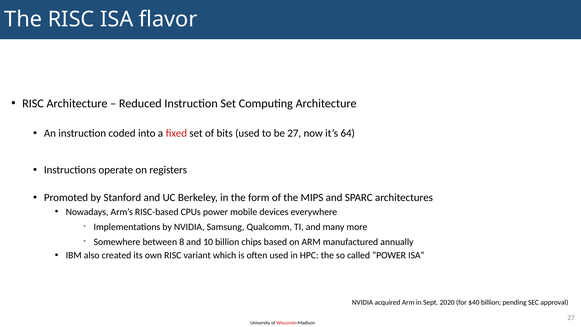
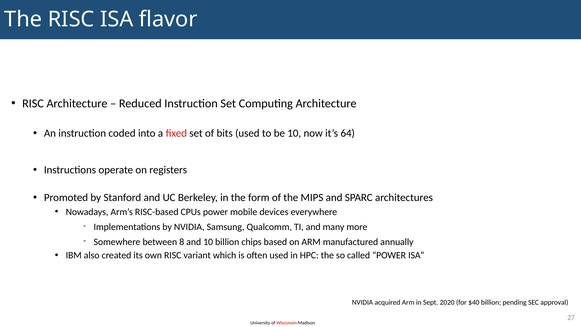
be 27: 27 -> 10 (294, 133)
